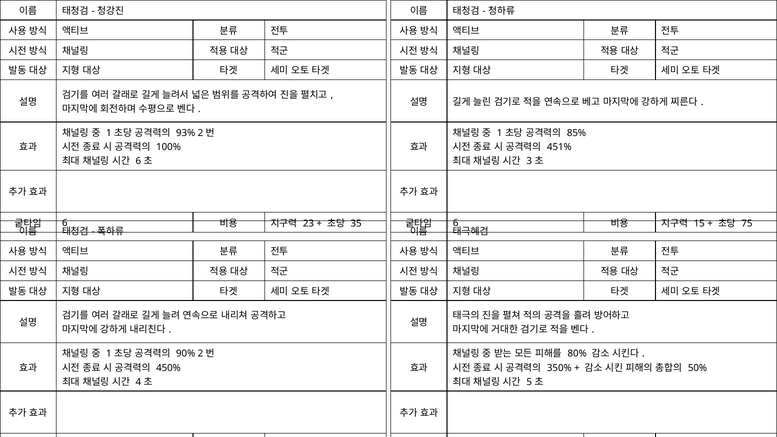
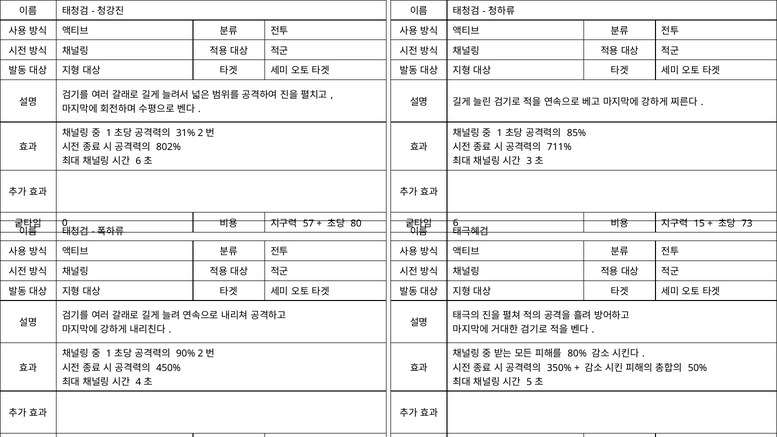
93%: 93% -> 31% (186, 133)
100%: 100% -> 802% (168, 147)
451%: 451% -> 711% (559, 147)
6: 6 -> 0 (65, 223)
23: 23 -> 57 (308, 223)
35: 35 -> 80 (356, 223)
75: 75 -> 73 (747, 223)
